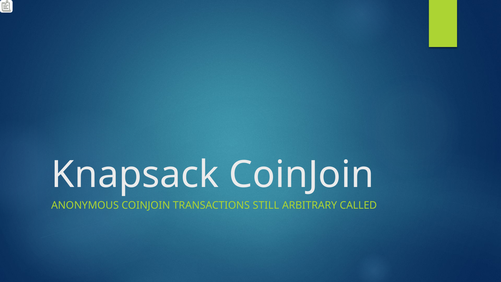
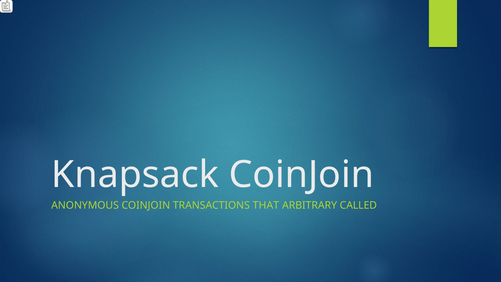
STILL: STILL -> THAT (266, 205)
